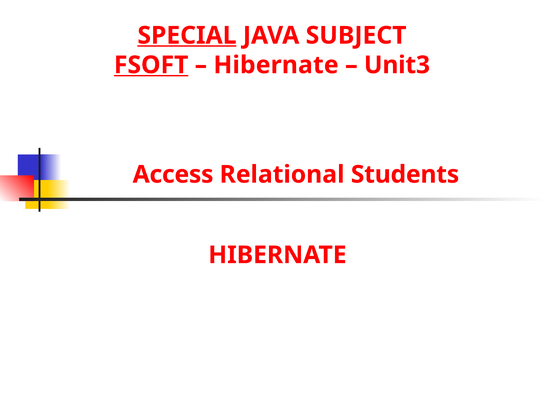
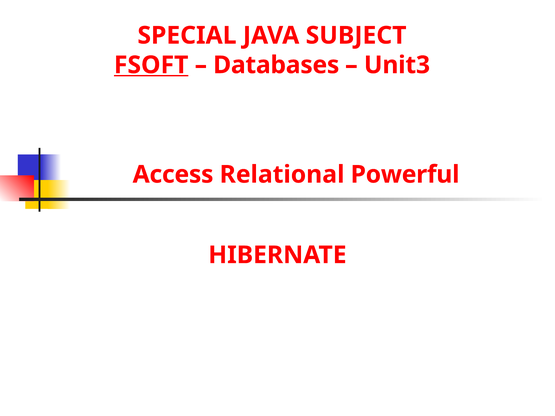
SPECIAL underline: present -> none (187, 35)
Hibernate: Hibernate -> Databases (276, 65)
Students: Students -> Powerful (405, 175)
